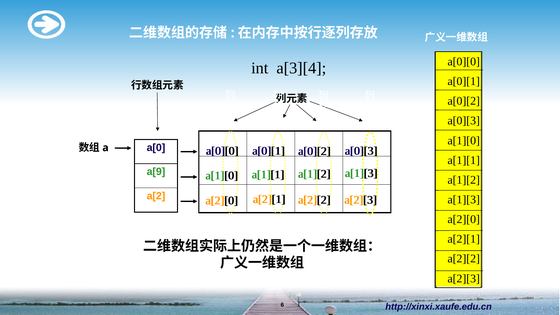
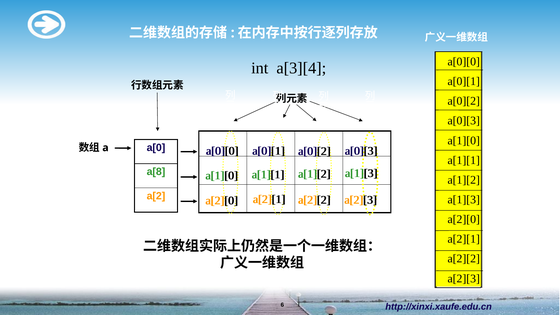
a[9: a[9 -> a[8 (156, 172)
